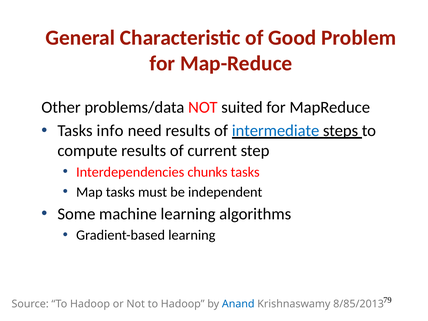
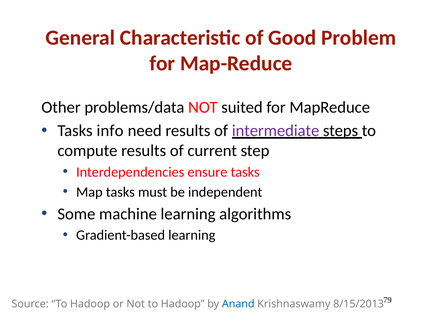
intermediate colour: blue -> purple (276, 131)
chunks: chunks -> ensure (207, 172)
8/85/2013: 8/85/2013 -> 8/15/2013 (359, 304)
